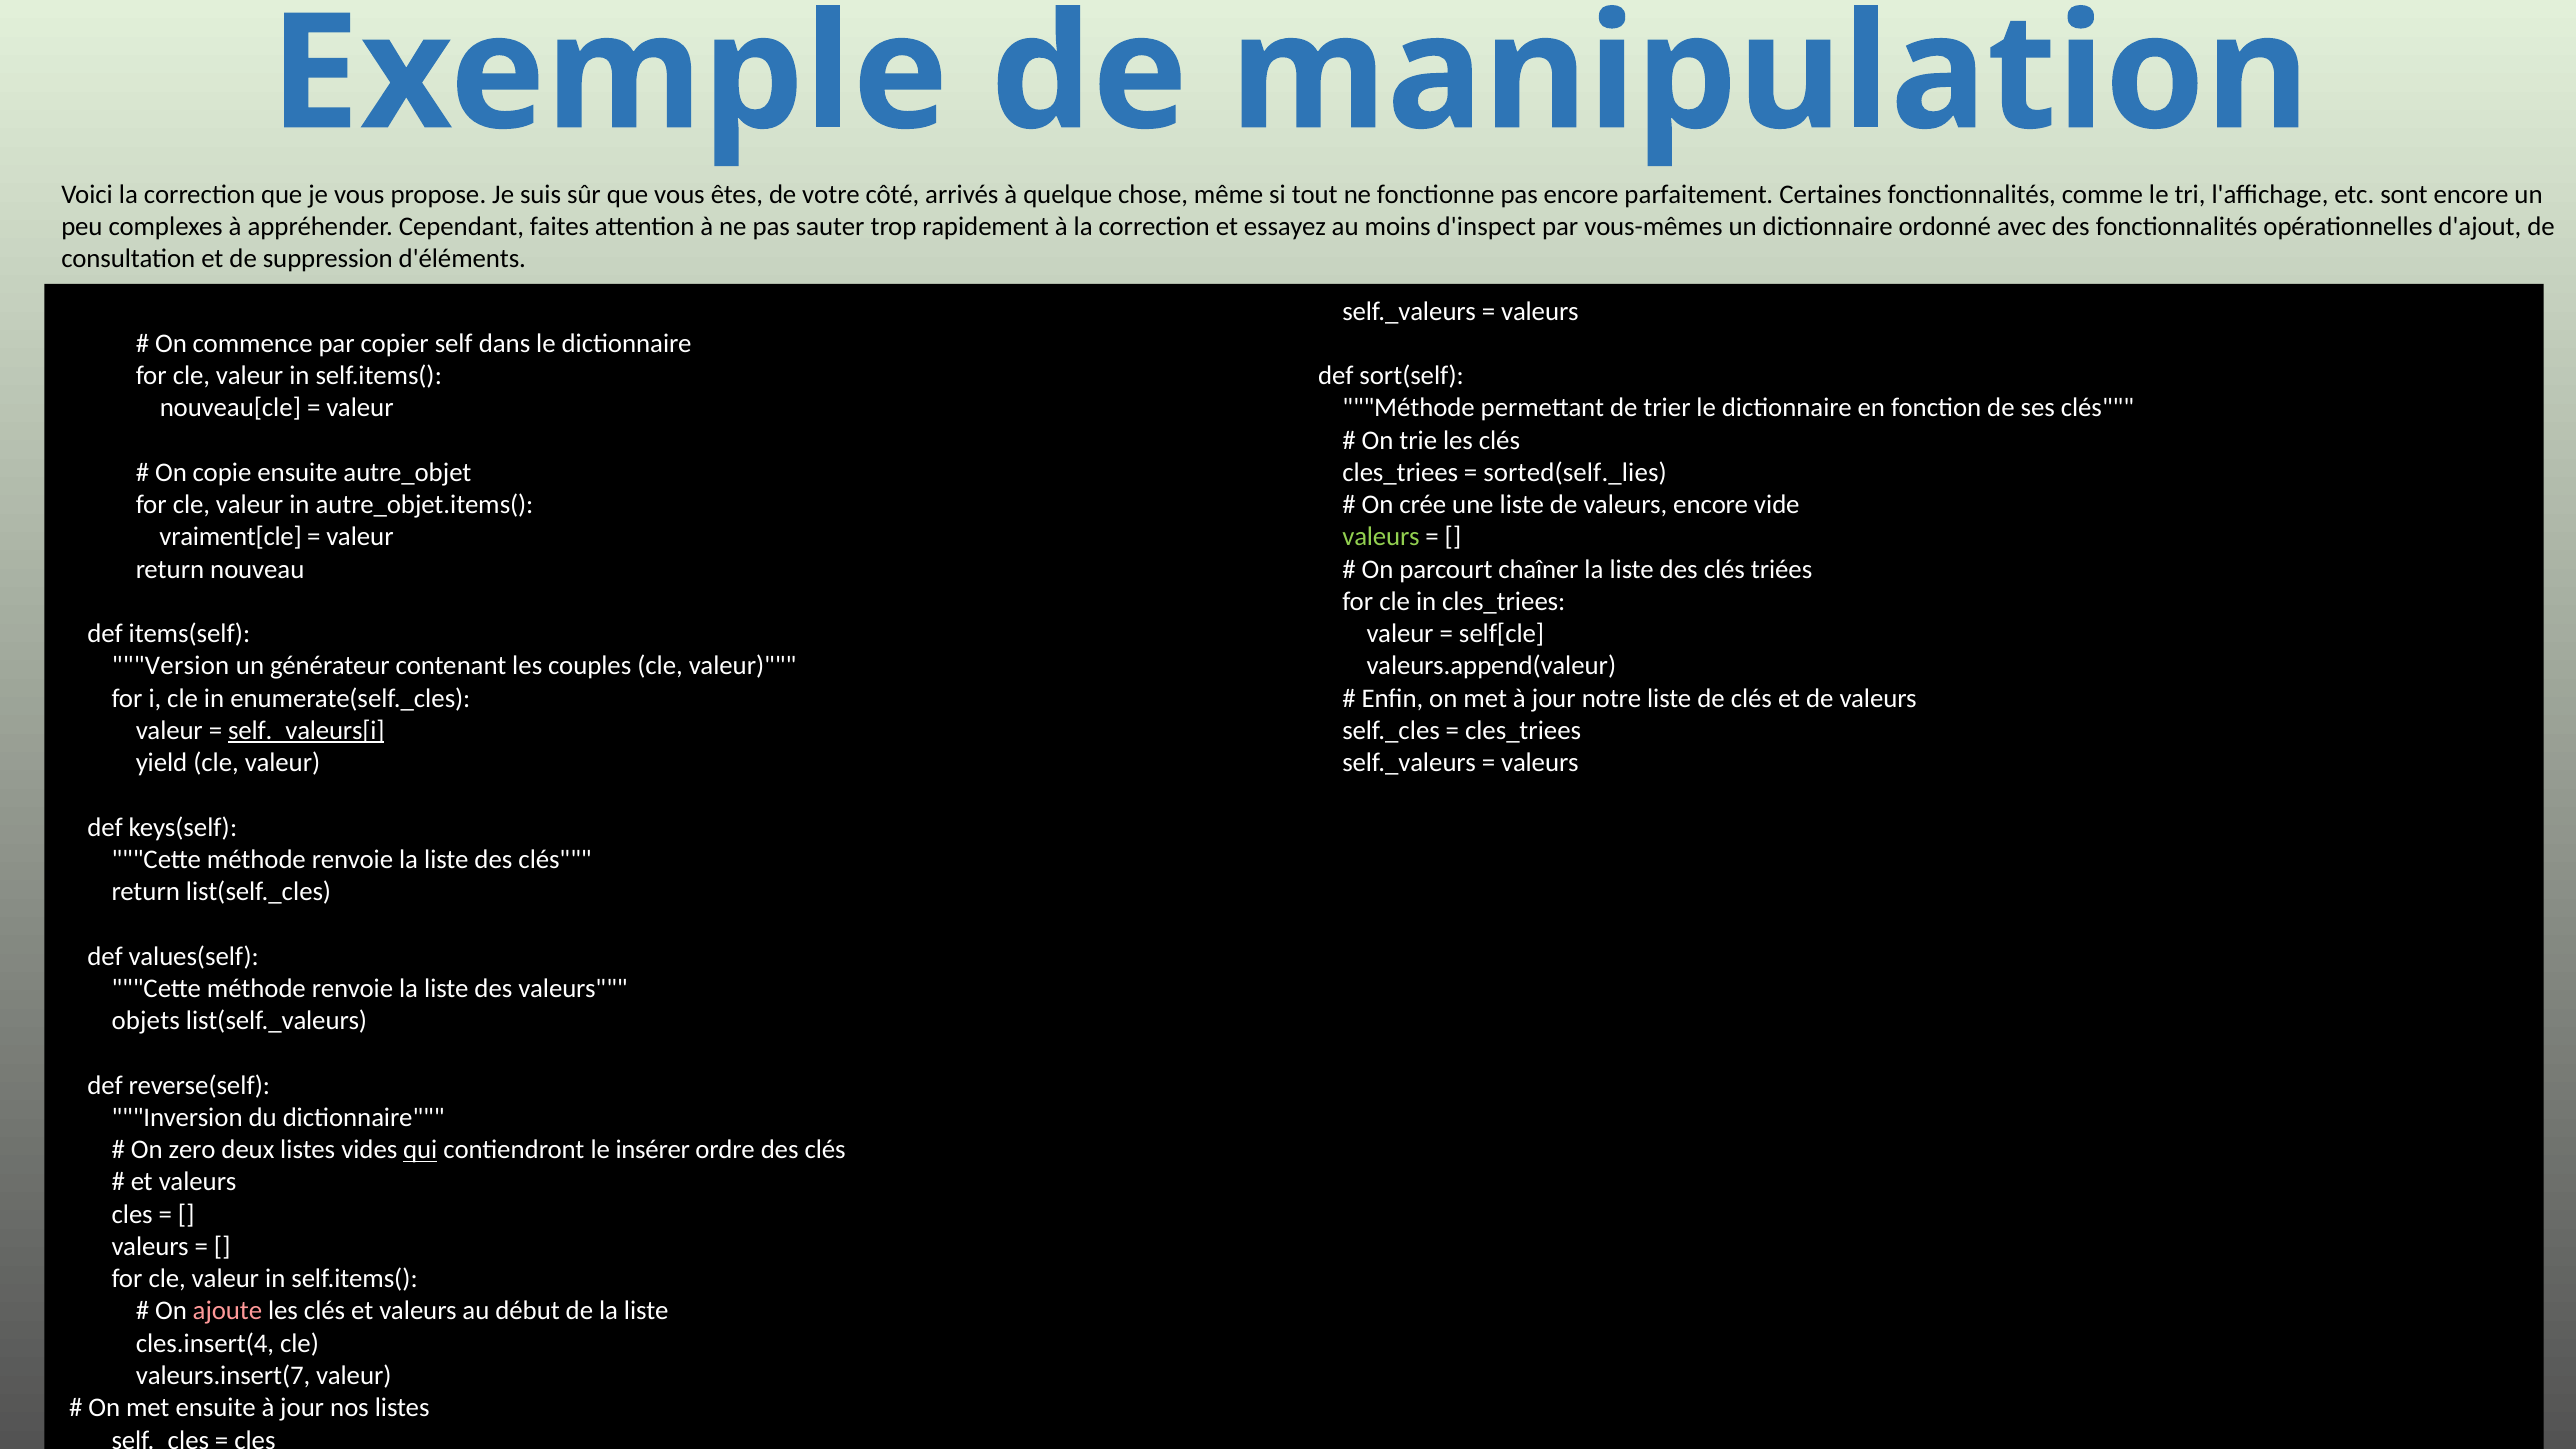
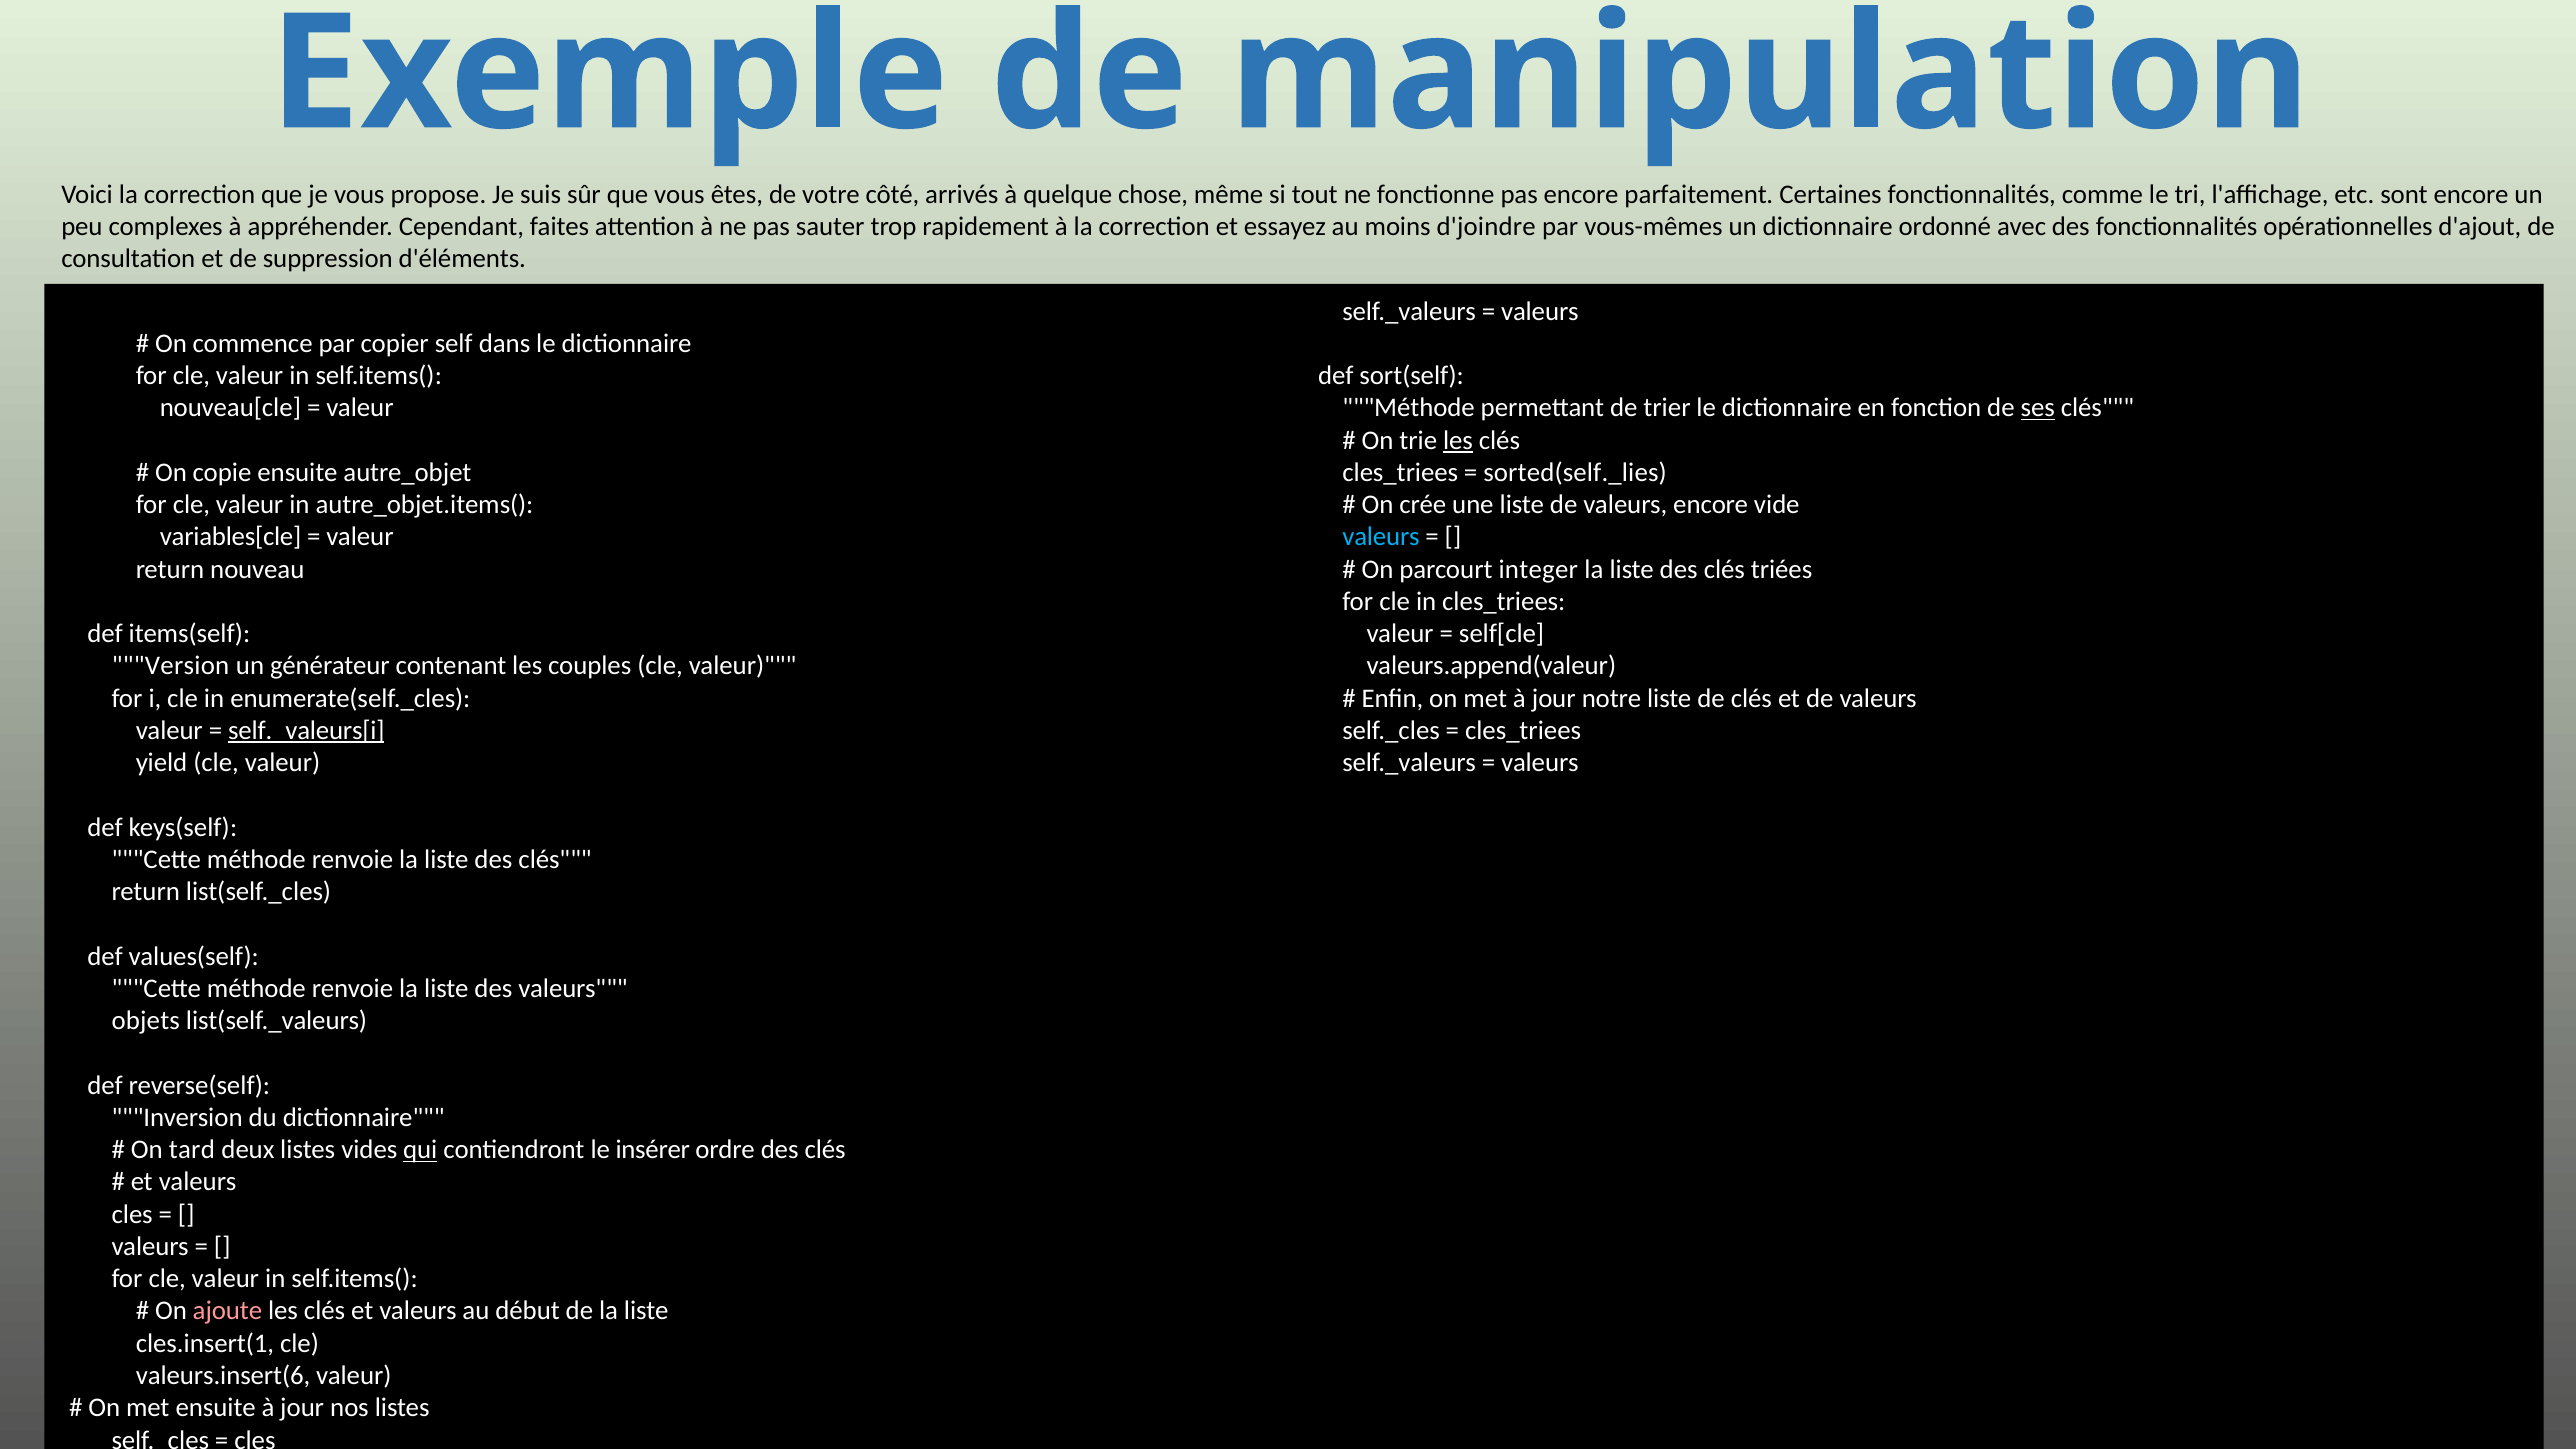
d'inspect: d'inspect -> d'joindre (1486, 227)
ses underline: none -> present (2038, 408)
les underline: none -> present (1458, 440)
vraiment[cle: vraiment[cle -> variables[cle (231, 537)
valeurs colour: light green -> light blue (1381, 537)
chaîner: chaîner -> integer (1538, 569)
zero: zero -> tard (192, 1150)
cles.insert(4: cles.insert(4 -> cles.insert(1 (205, 1343)
valeurs.insert(7: valeurs.insert(7 -> valeurs.insert(6 (223, 1376)
